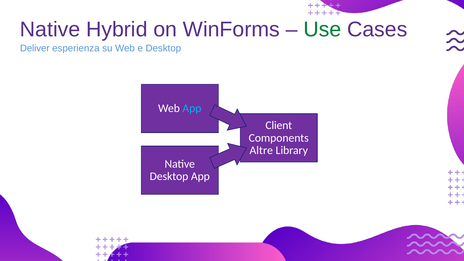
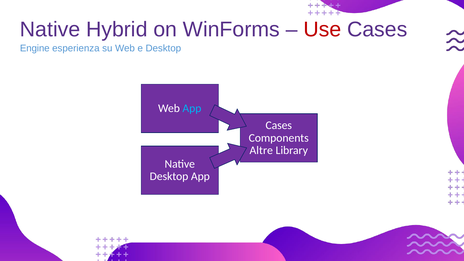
Use colour: green -> red (322, 30)
Deliver: Deliver -> Engine (35, 48)
Client: Client -> Cases (279, 125)
